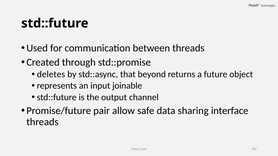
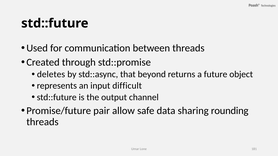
joinable: joinable -> difficult (127, 86)
interface: interface -> rounding (230, 111)
